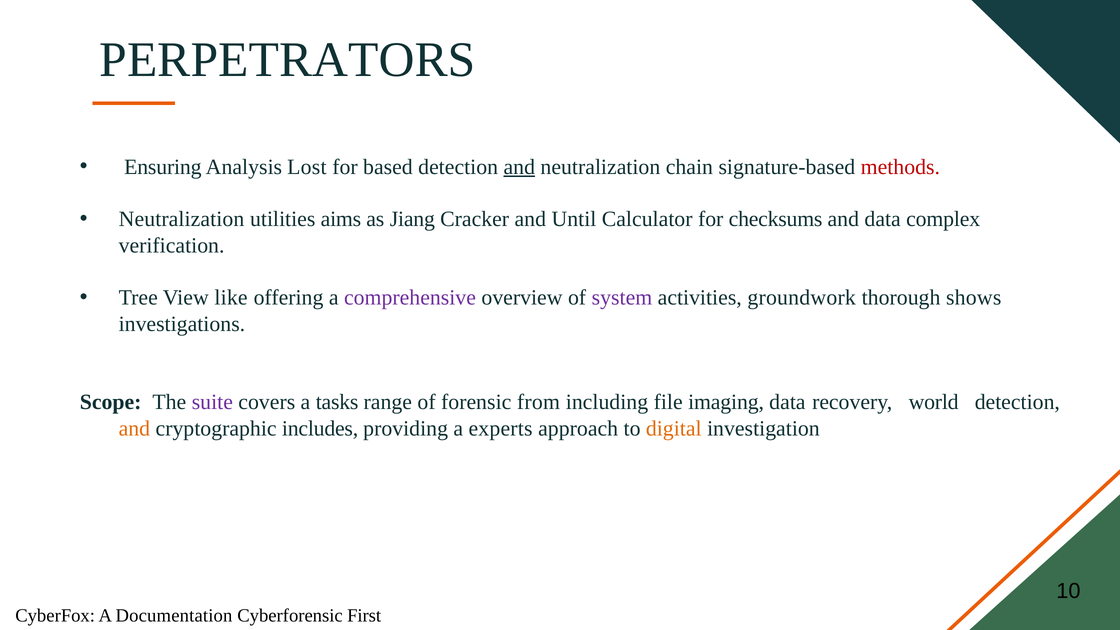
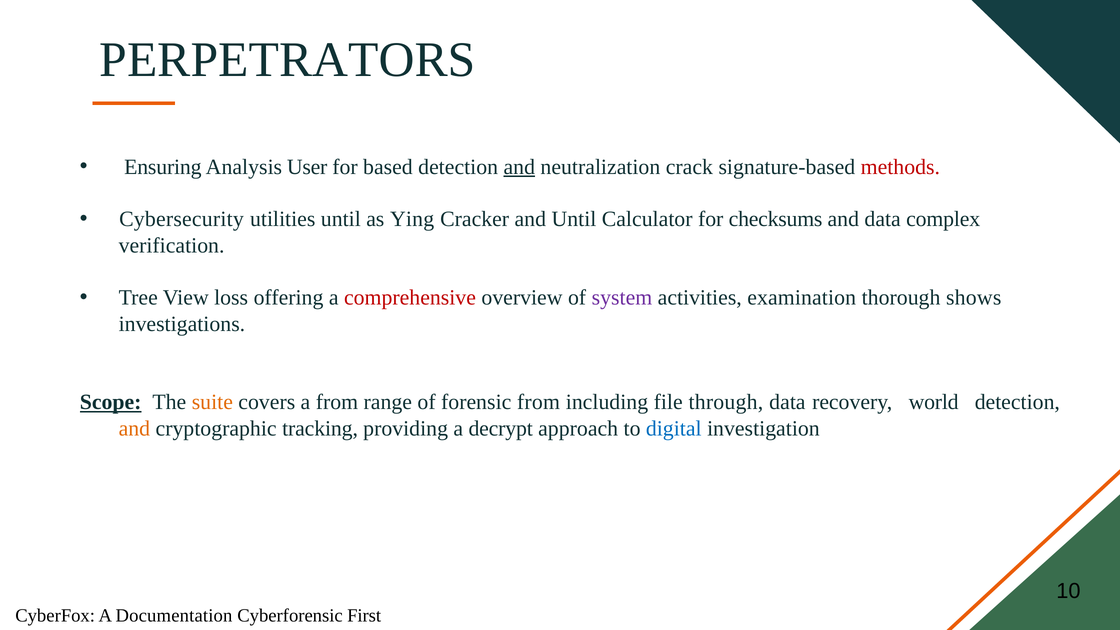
Lost: Lost -> User (307, 167)
chain: chain -> crack (689, 167)
Neutralization: Neutralization -> Cybersecurity (181, 219)
utilities aims: aims -> until (341, 219)
Jiang: Jiang -> Ying (412, 219)
like: like -> loss (231, 298)
comprehensive colour: purple -> red (410, 298)
groundwork: groundwork -> examination (802, 298)
Scope underline: none -> present (111, 402)
suite colour: purple -> orange (212, 402)
a tasks: tasks -> from (337, 402)
imaging: imaging -> through (726, 402)
includes: includes -> tracking (320, 428)
experts: experts -> decrypt (501, 428)
digital colour: orange -> blue (674, 428)
